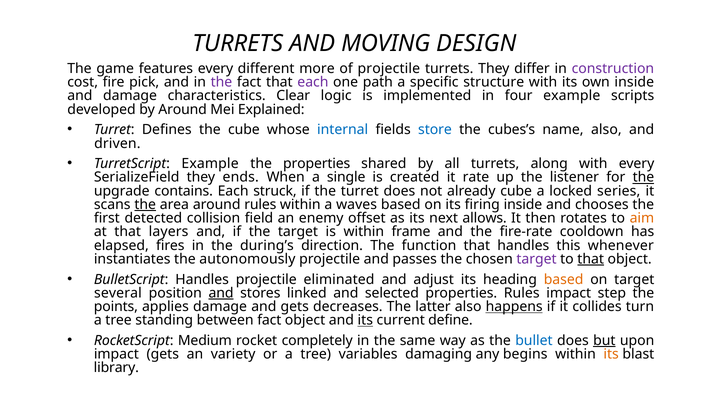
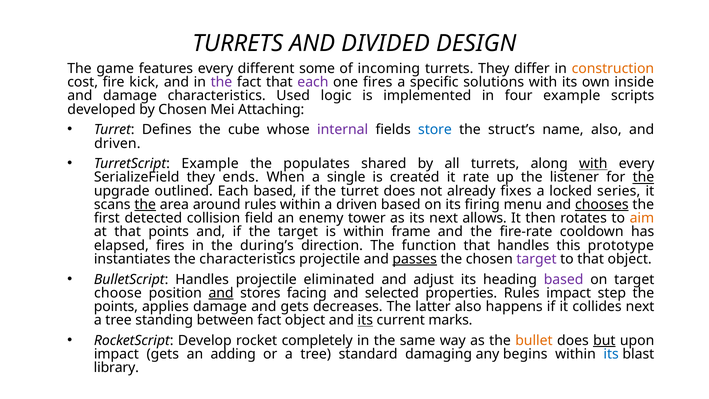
MOVING: MOVING -> DIVIDED (386, 44)
more: more -> some (317, 69)
of projectile: projectile -> incoming (389, 69)
construction colour: purple -> orange (613, 69)
pick: pick -> kick (144, 82)
one path: path -> fires (378, 82)
structure: structure -> solutions (494, 82)
Clear: Clear -> Used (293, 96)
by Around: Around -> Chosen (183, 109)
Explained: Explained -> Attaching (271, 109)
internal colour: blue -> purple (343, 130)
cubes’s: cubes’s -> struct’s (512, 130)
the properties: properties -> populates (317, 164)
with underline: none -> present (593, 164)
contains: contains -> outlined (184, 191)
Each struck: struck -> based (275, 191)
already cube: cube -> fixes (516, 191)
a waves: waves -> driven (357, 204)
firing inside: inside -> menu (523, 204)
chooses underline: none -> present (602, 204)
offset: offset -> tower (367, 218)
that layers: layers -> points (169, 232)
whenever: whenever -> prototype (621, 245)
the autonomously: autonomously -> characteristics (247, 259)
passes underline: none -> present (415, 259)
that underline: present -> none (591, 259)
based colour: orange -> purple (564, 279)
several: several -> choose (118, 293)
linked: linked -> facing (307, 293)
happens underline: present -> none (514, 307)
collides turn: turn -> next (640, 307)
define: define -> marks (450, 320)
Medium: Medium -> Develop (205, 340)
bullet colour: blue -> orange (534, 340)
variety: variety -> adding (233, 354)
variables: variables -> standard (368, 354)
its colour: orange -> blue (611, 354)
